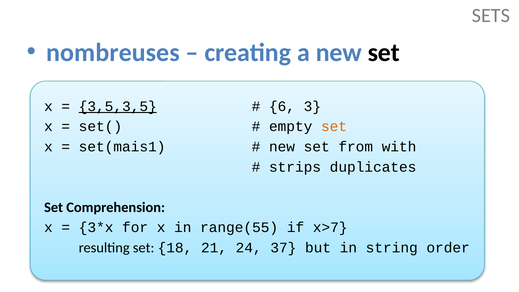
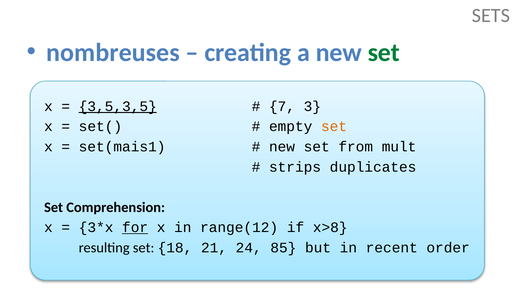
set colour: black -> green (384, 52)
6: 6 -> 7 (282, 106)
with: with -> mult (399, 147)
for underline: none -> present (135, 227)
range(55: range(55 -> range(12 (239, 227)
x>7: x>7 -> x>8 (330, 227)
37: 37 -> 85 (283, 248)
string: string -> recent (392, 248)
